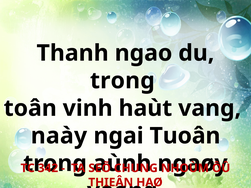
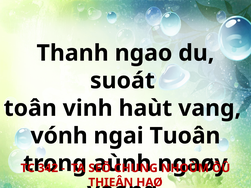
trong: trong -> suoát (122, 81)
naày: naày -> vónh (59, 136)
